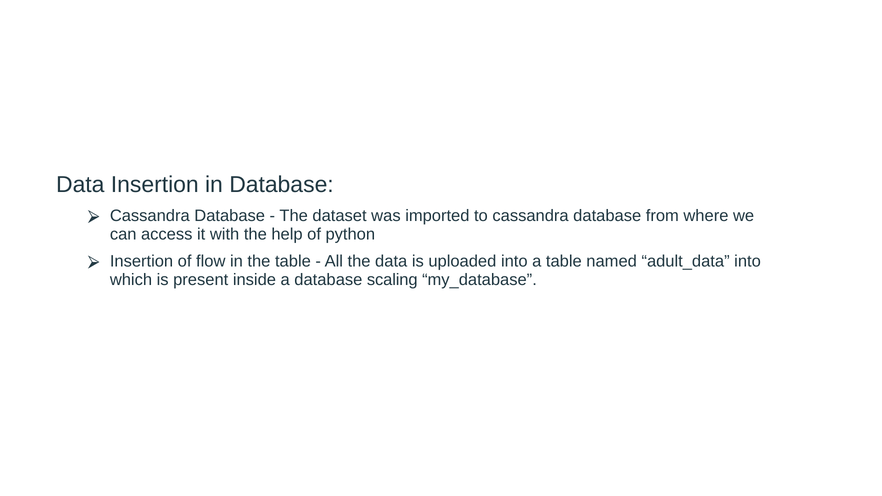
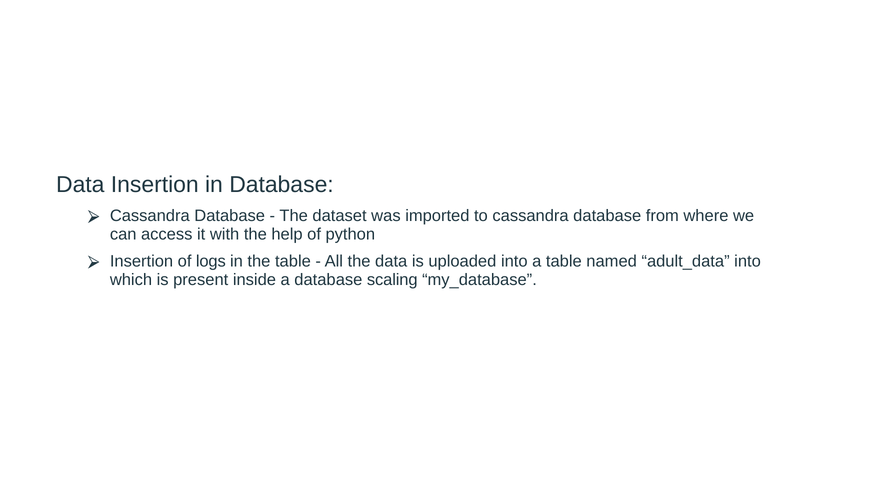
flow: flow -> logs (211, 262)
